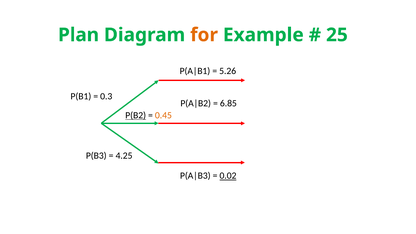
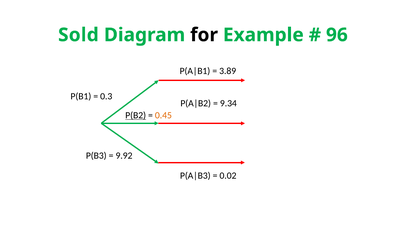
Plan: Plan -> Sold (78, 35)
for colour: orange -> black (204, 35)
25: 25 -> 96 (337, 35)
5.26: 5.26 -> 3.89 (228, 71)
6.85: 6.85 -> 9.34 (228, 103)
4.25: 4.25 -> 9.92 (124, 156)
0.02 underline: present -> none (228, 176)
